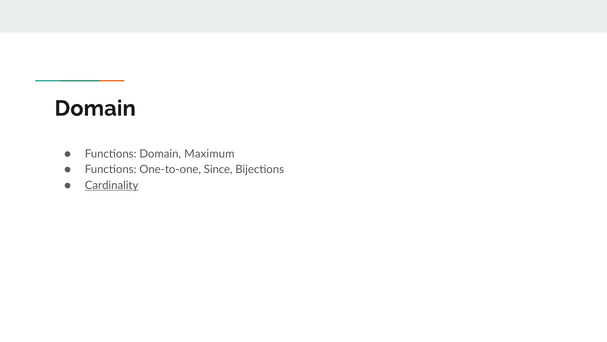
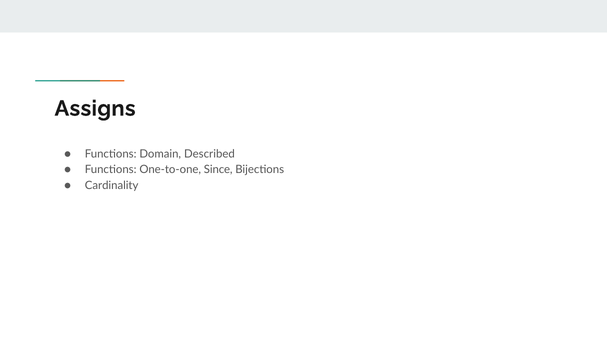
Domain: Domain -> Assigns (95, 108)
Maximum: Maximum -> Described (209, 154)
Cardinality underline: present -> none (112, 185)
